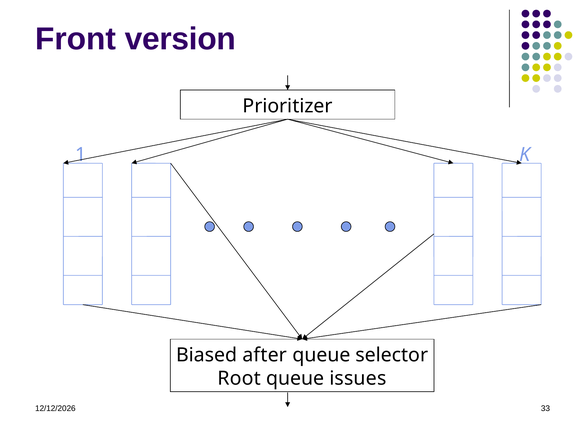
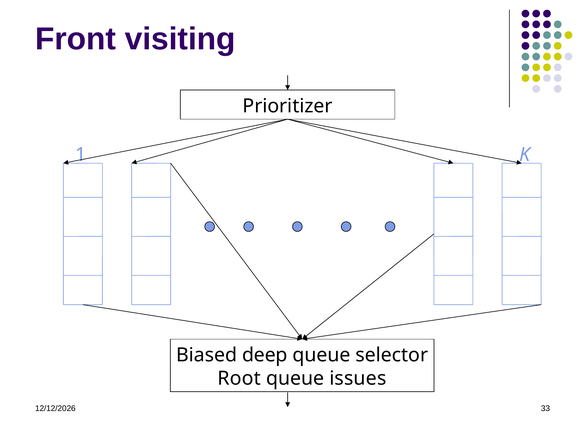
version: version -> visiting (180, 39)
after: after -> deep (265, 355)
